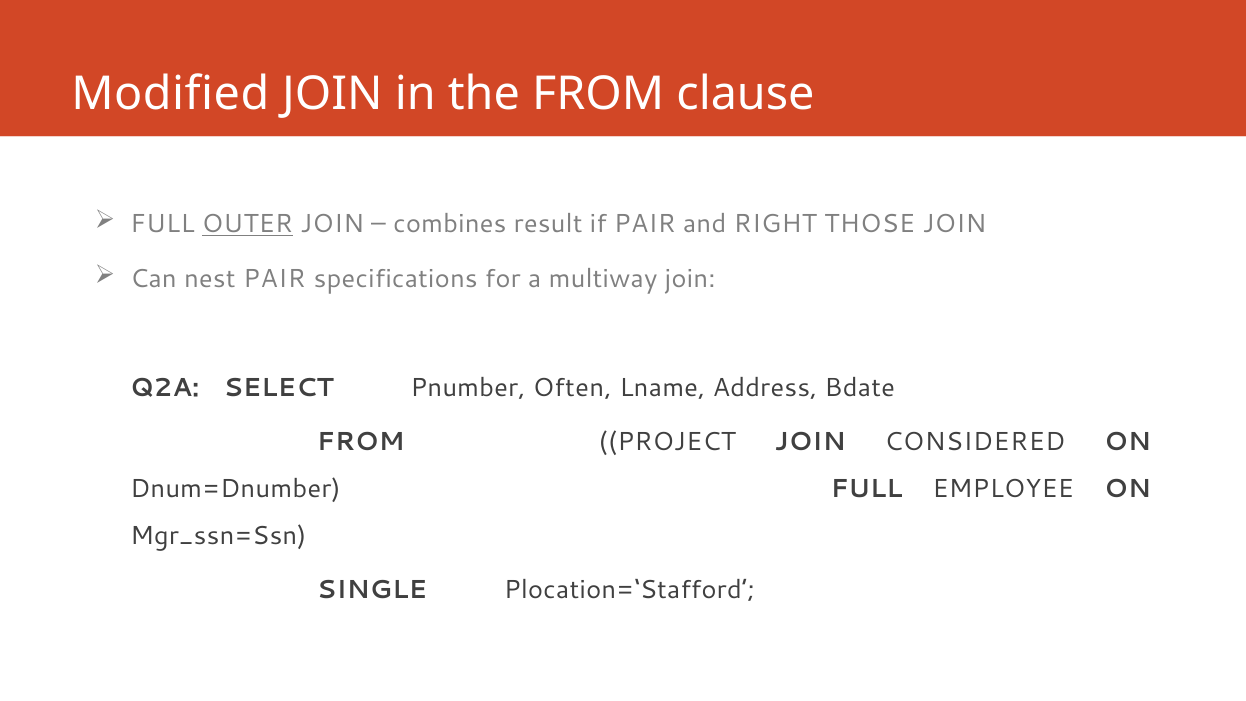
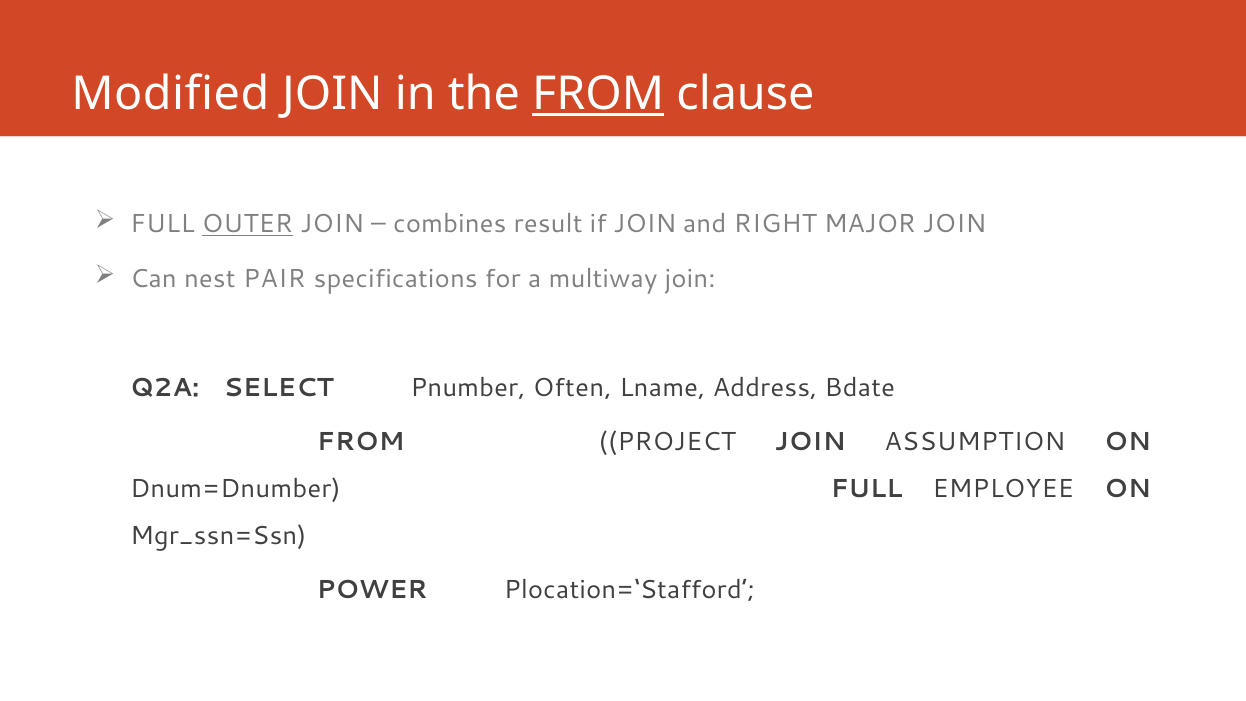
FROM underline: none -> present (598, 94)
if PAIR: PAIR -> JOIN (645, 224)
THOSE: THOSE -> MAJOR (870, 224)
CONSIDERED: CONSIDERED -> ASSUMPTION (975, 442)
SINGLE: SINGLE -> POWER (372, 590)
